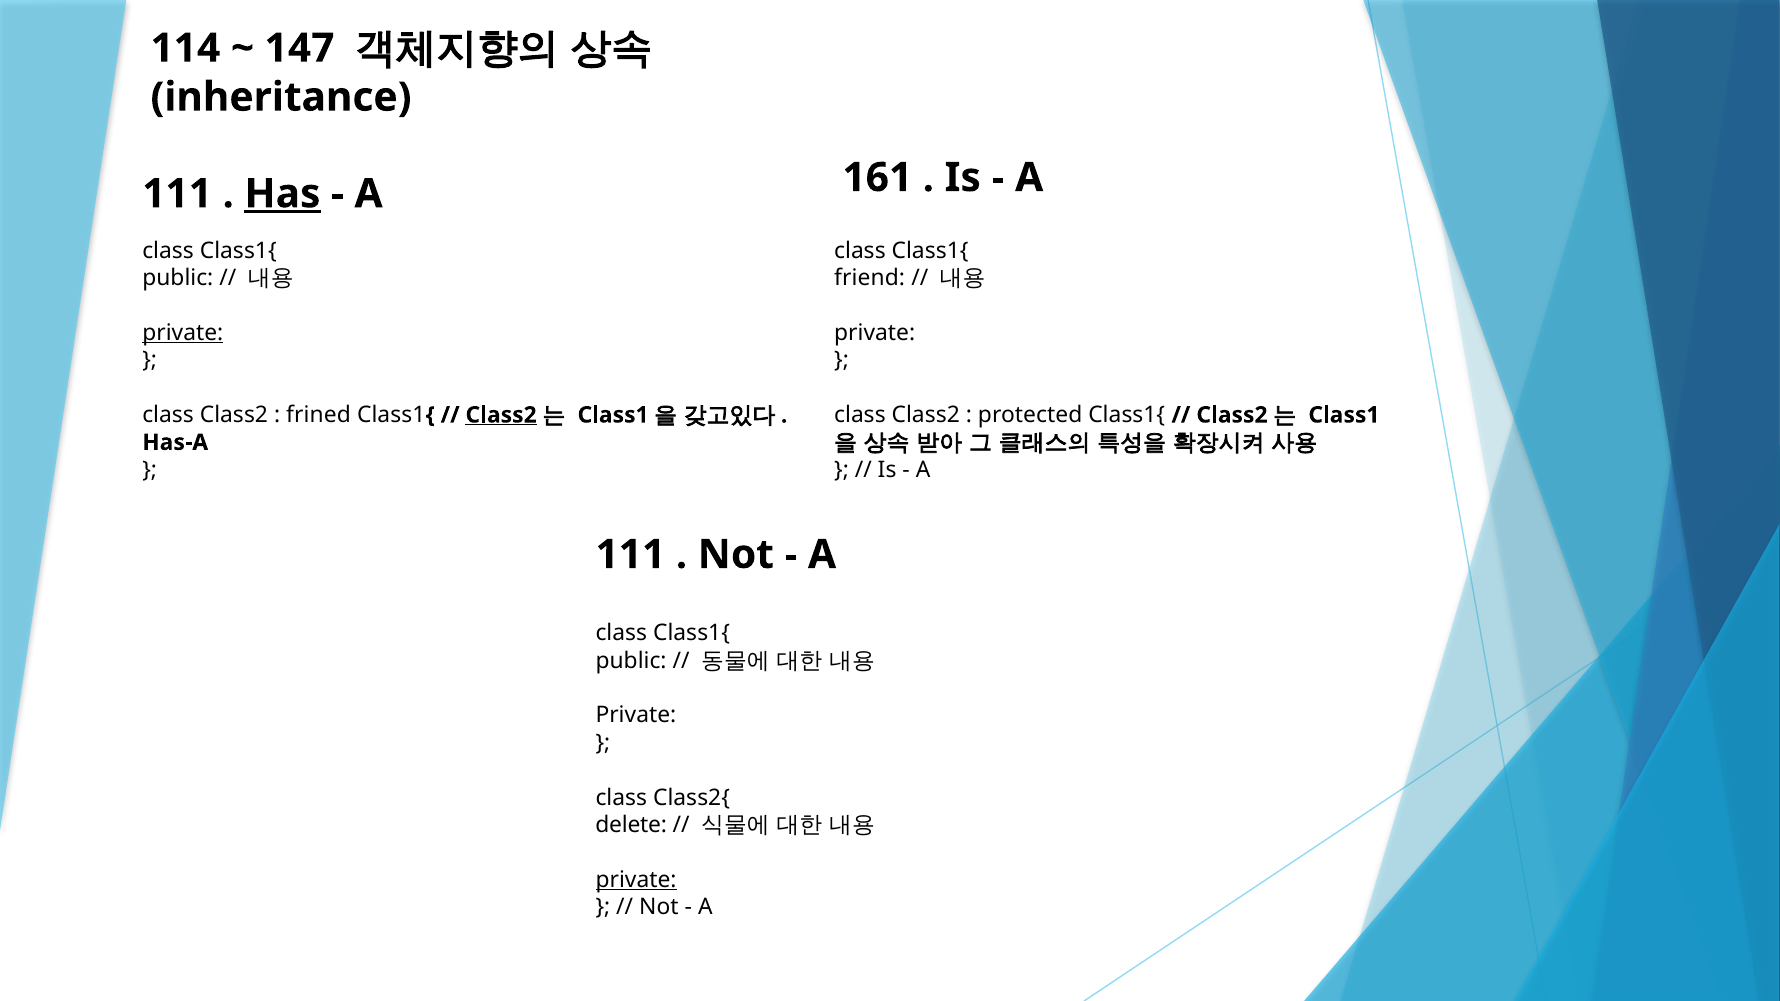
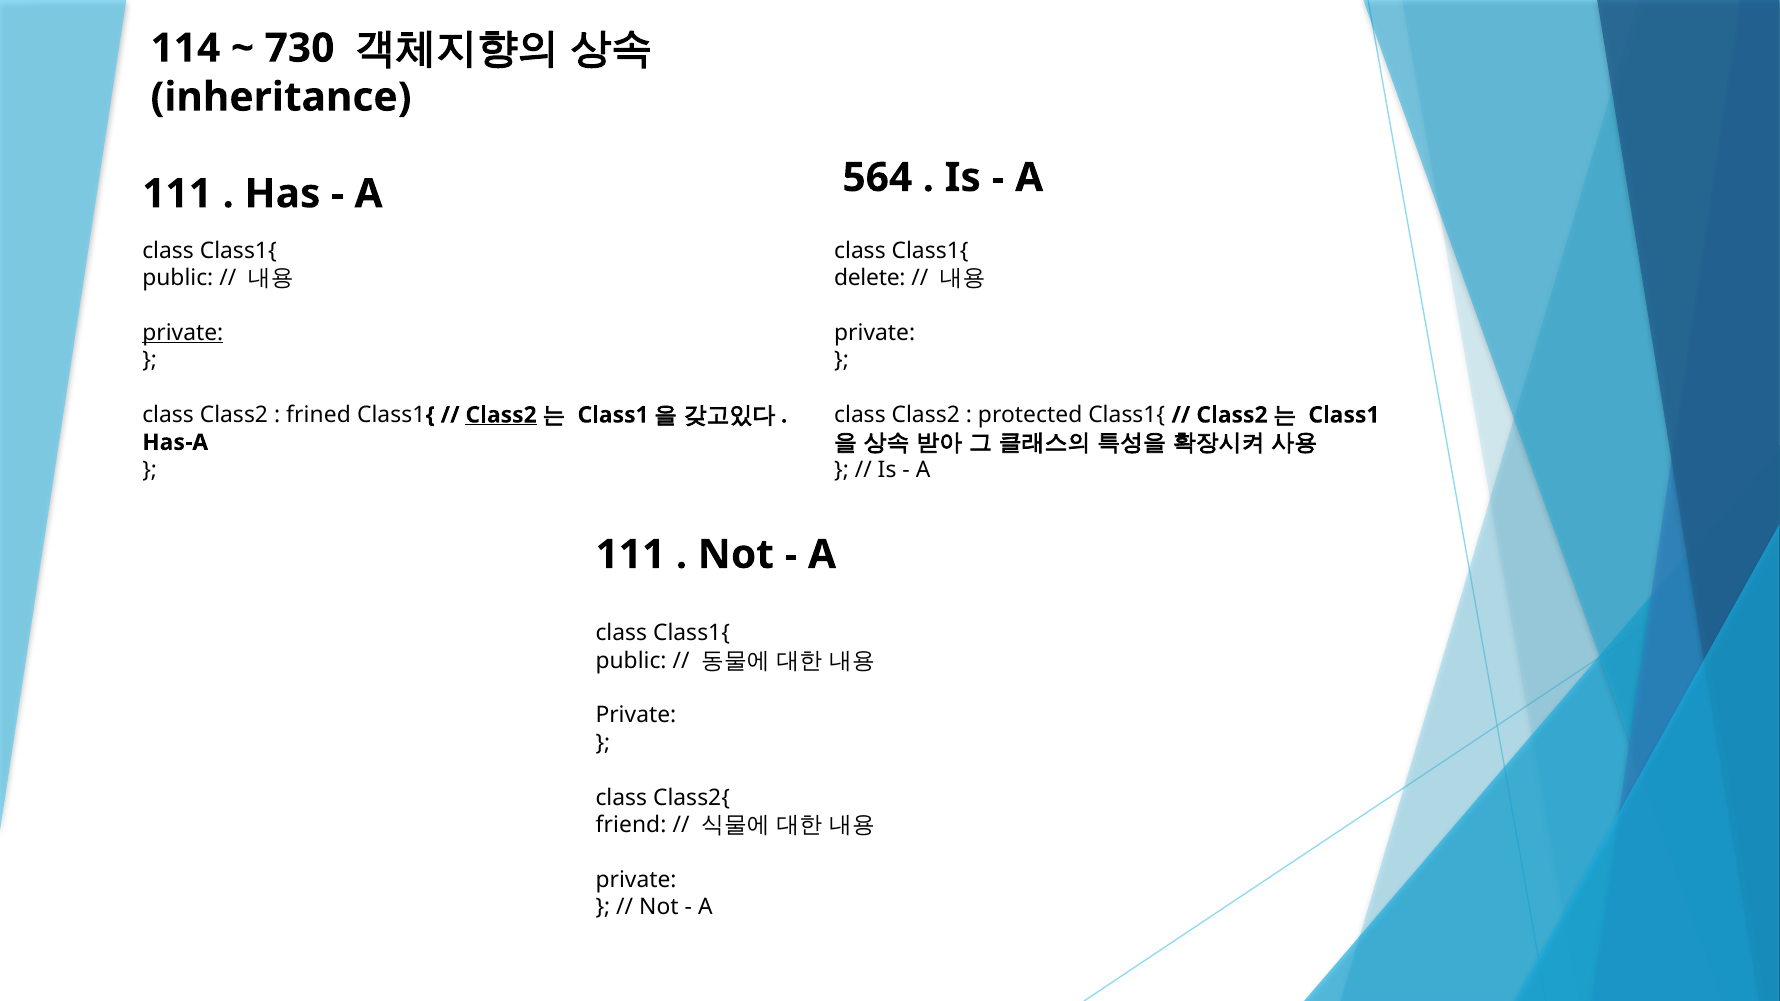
147: 147 -> 730 (300, 48)
Has underline: present -> none (282, 194)
161: 161 -> 564 (877, 178)
friend: friend -> delete (870, 278)
delete: delete -> friend (631, 825)
private underline: present -> none (636, 880)
